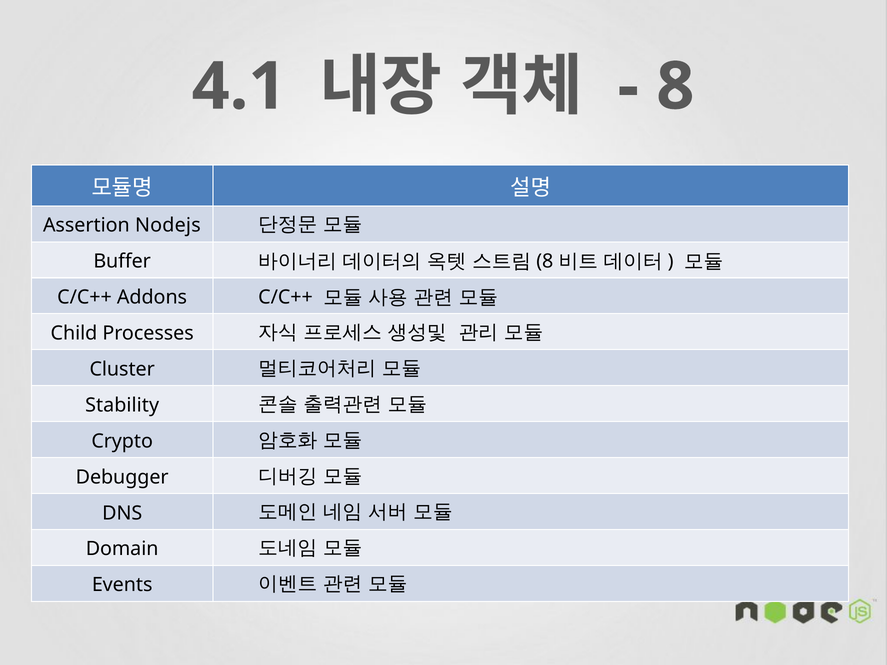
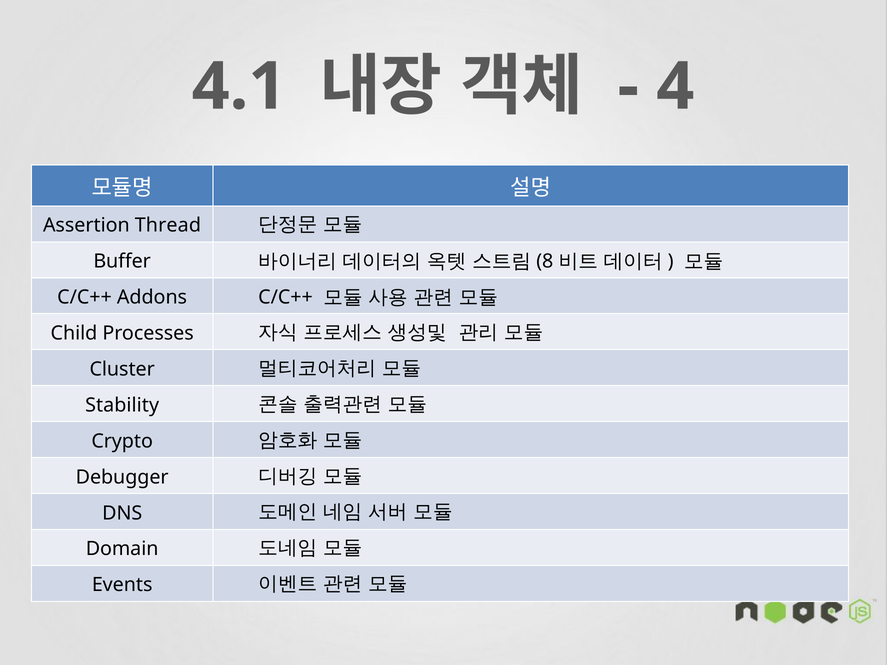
8: 8 -> 4 (675, 87)
Nodejs: Nodejs -> Thread (168, 225)
